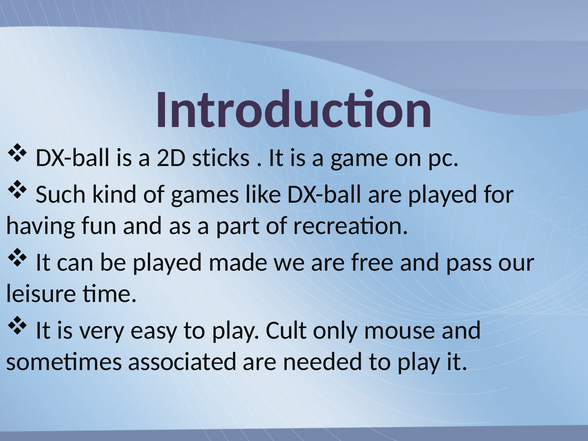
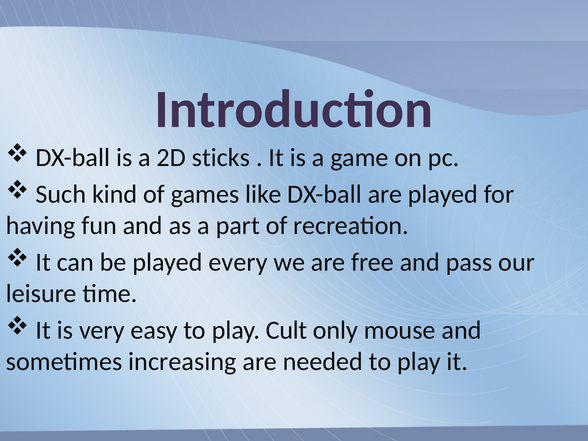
made: made -> every (238, 262)
associated: associated -> increasing (182, 362)
